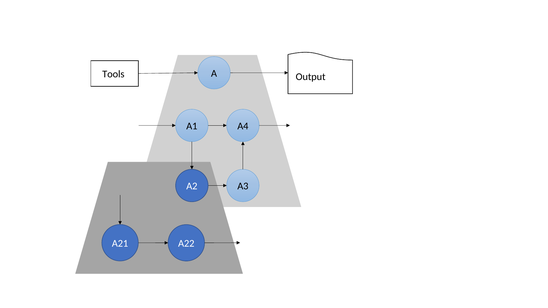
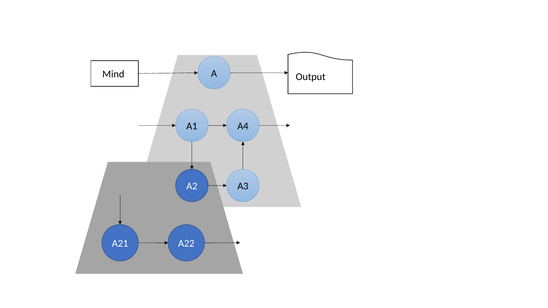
Tools: Tools -> Mind (113, 74)
